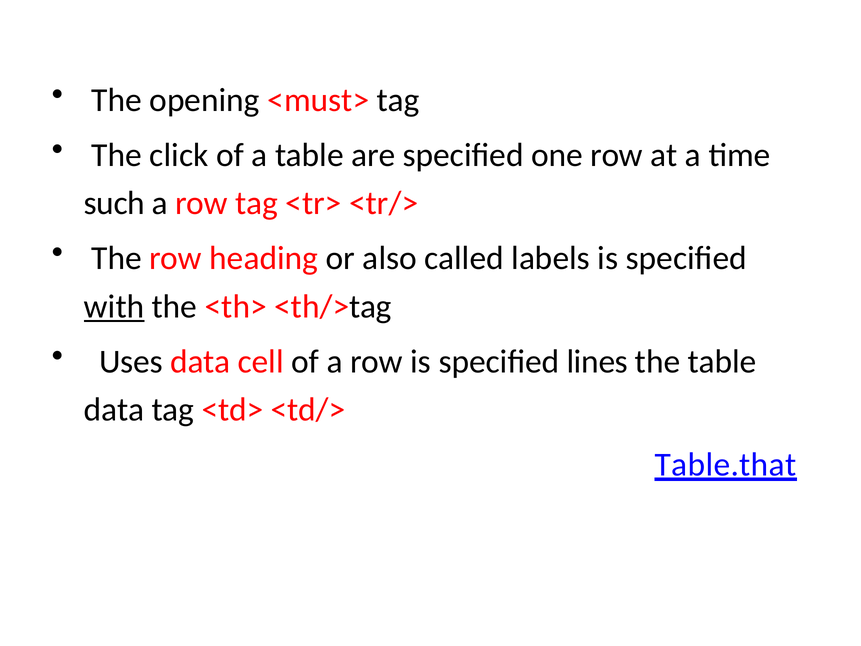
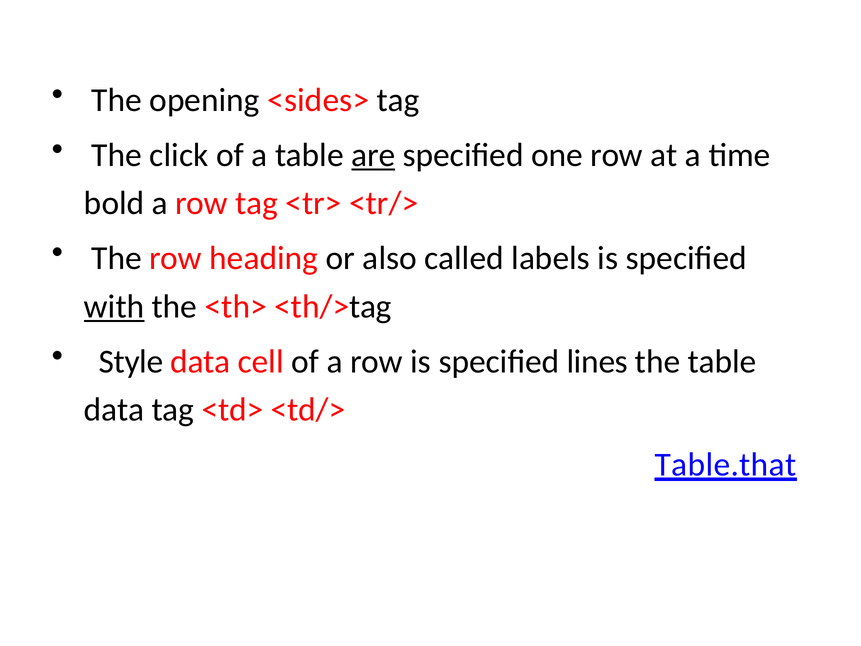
<must>: <must> -> <sides> (318, 100)
are underline: none -> present (373, 155)
such: such -> bold (114, 203)
Uses: Uses -> Style (131, 361)
